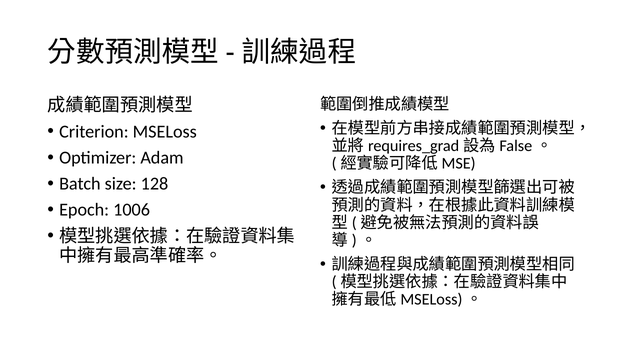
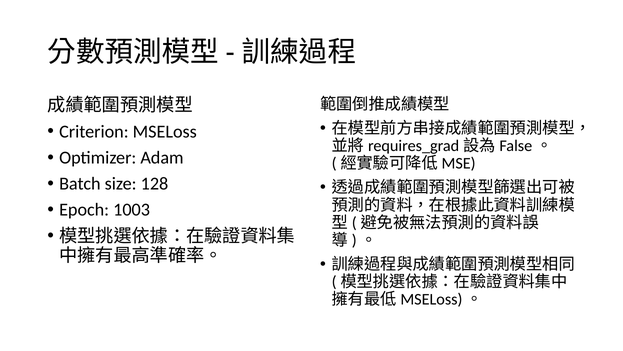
1006: 1006 -> 1003 (132, 210)
